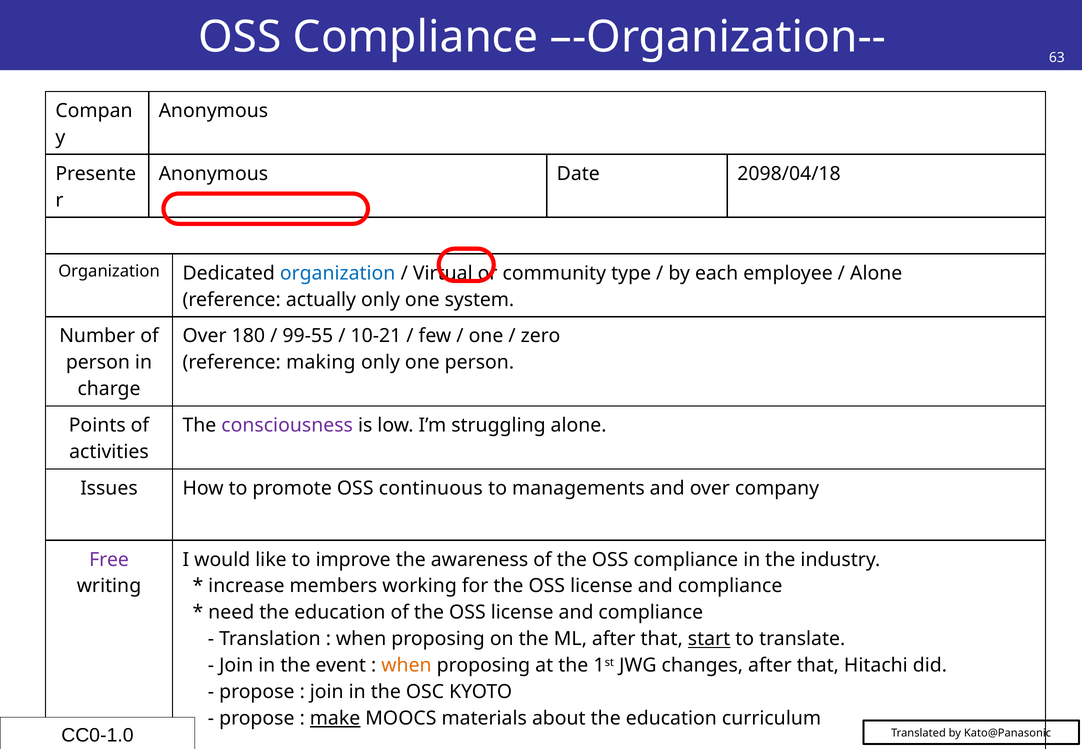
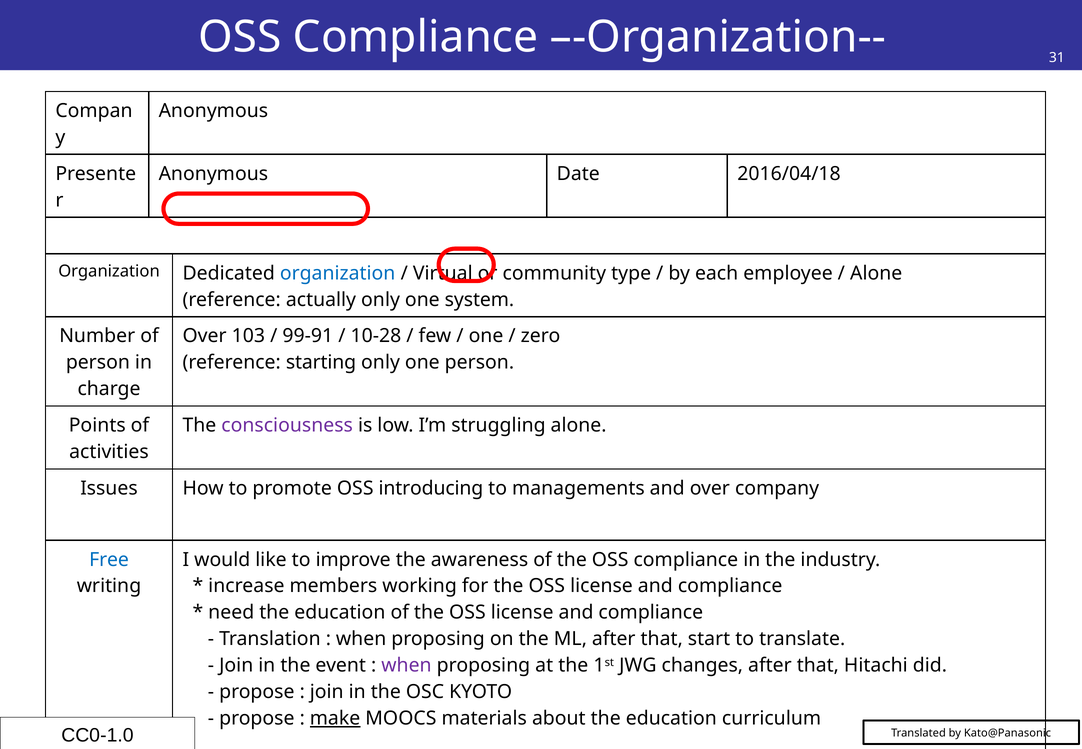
63: 63 -> 31 (1057, 58)
2098/04/18: 2098/04/18 -> 2016/04/18 (789, 174)
180: 180 -> 103 (248, 336)
99-55: 99-55 -> 99-91 (308, 336)
10-21: 10-21 -> 10-28 (376, 336)
making: making -> starting (321, 363)
continuous: continuous -> introducing (431, 488)
Free colour: purple -> blue (109, 560)
start underline: present -> none (709, 639)
when colour: orange -> purple (406, 666)
